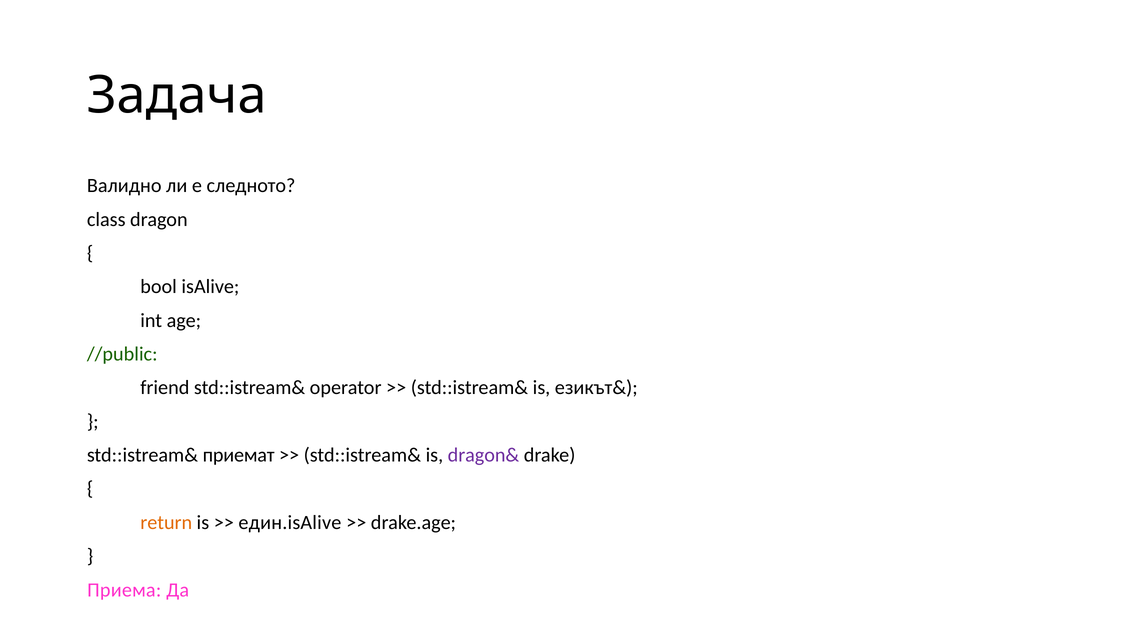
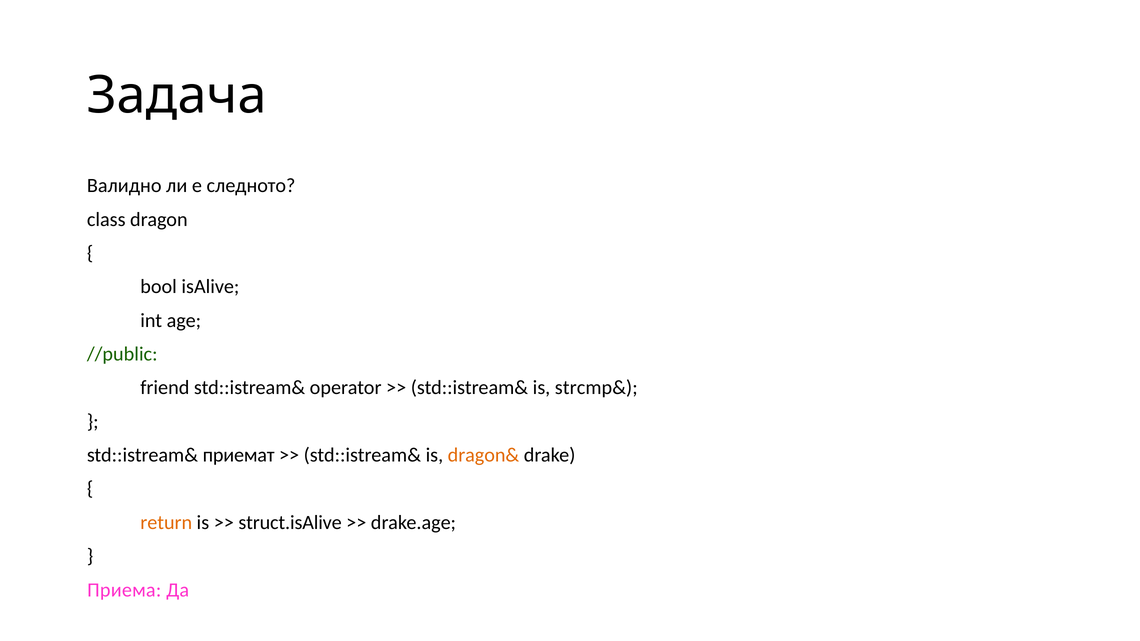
езикът&: езикът& -> strcmp& (596, 388)
dragon& colour: purple -> orange (483, 455)
един.isAlive: един.isAlive -> struct.isAlive (290, 523)
